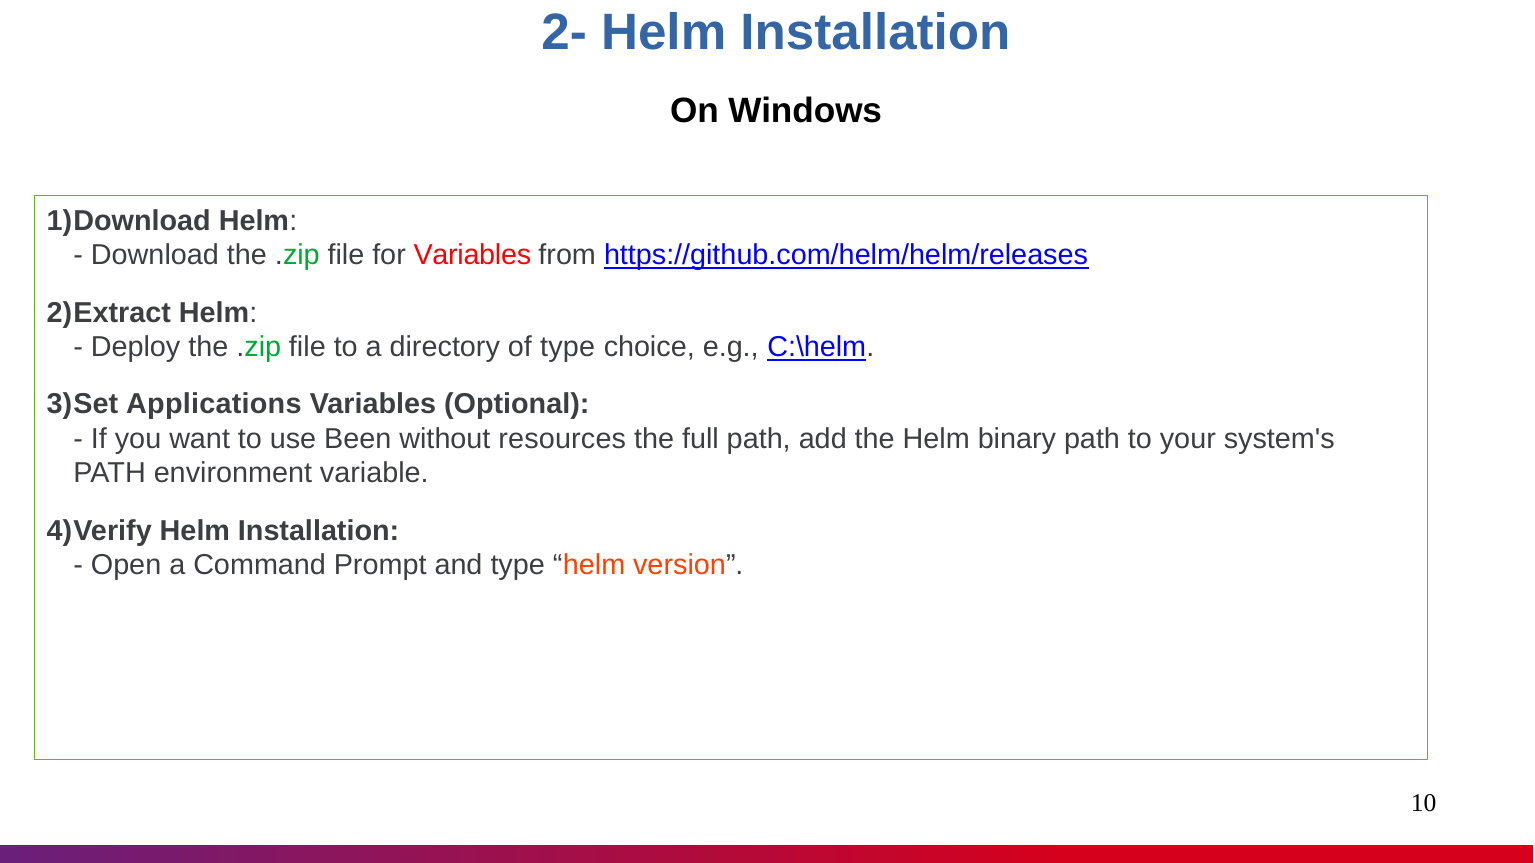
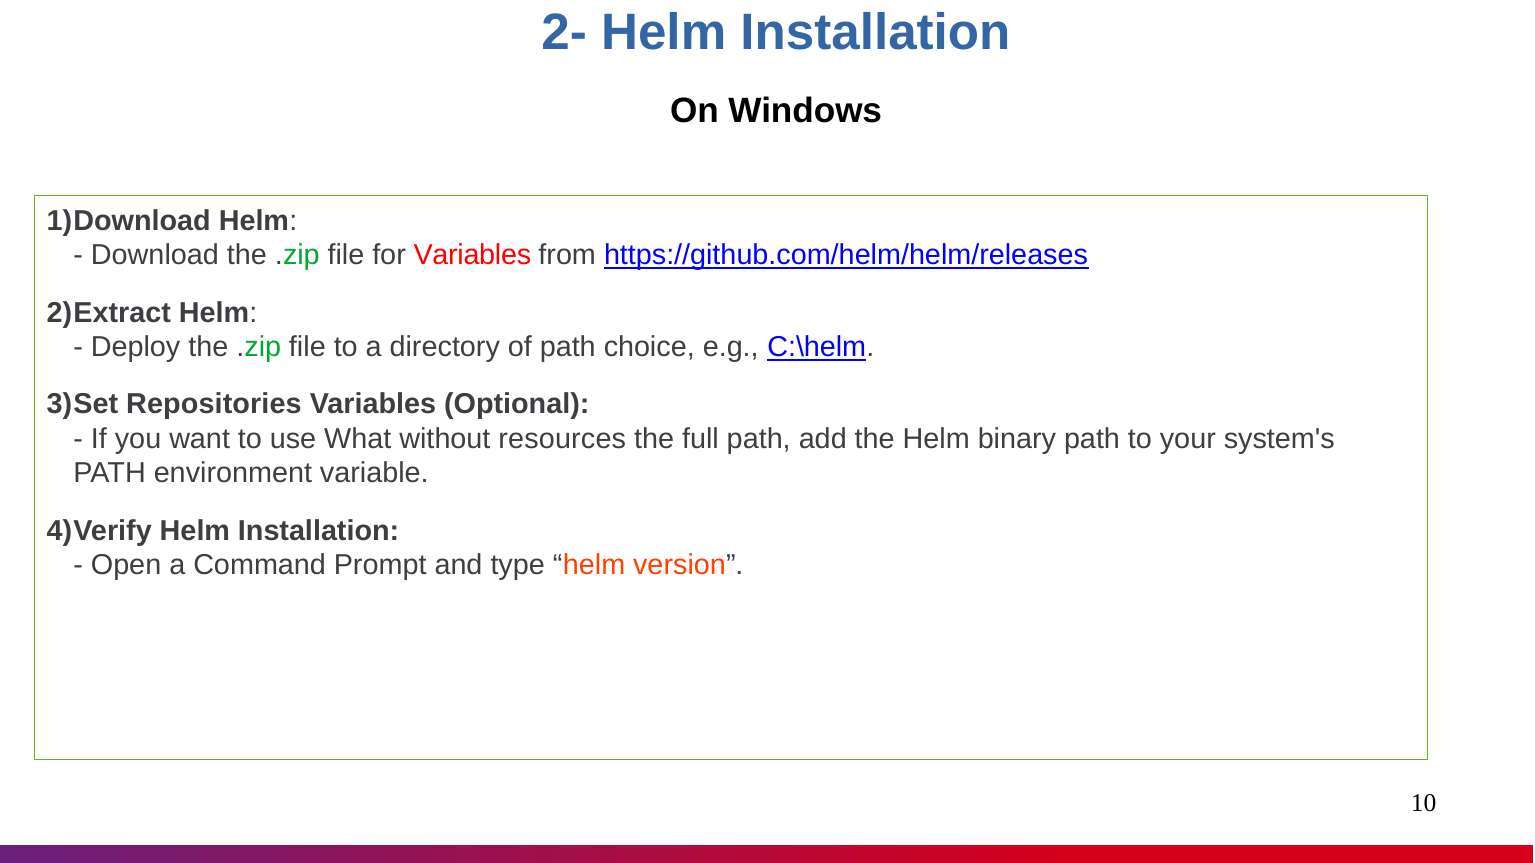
of type: type -> path (568, 347)
Applications: Applications -> Repositories (214, 405)
Been: Been -> What (358, 439)
